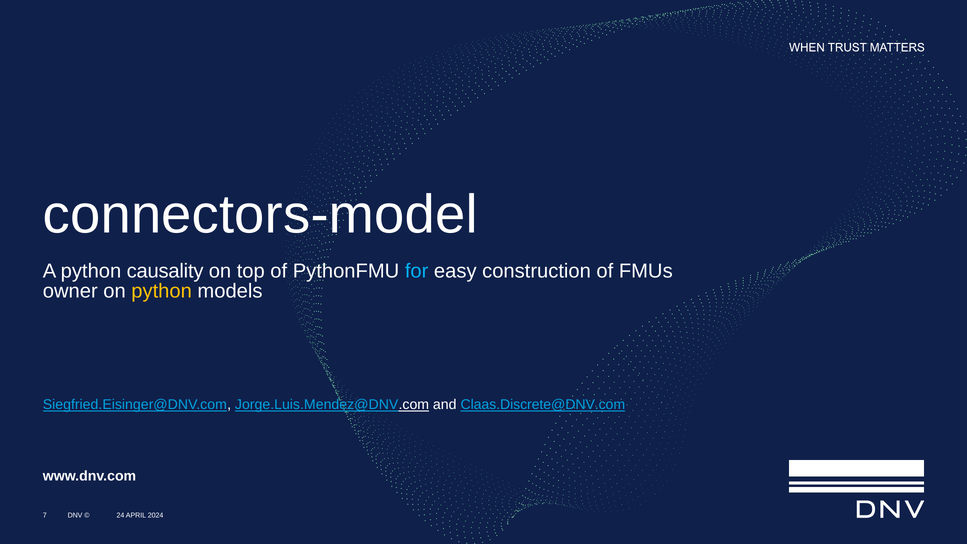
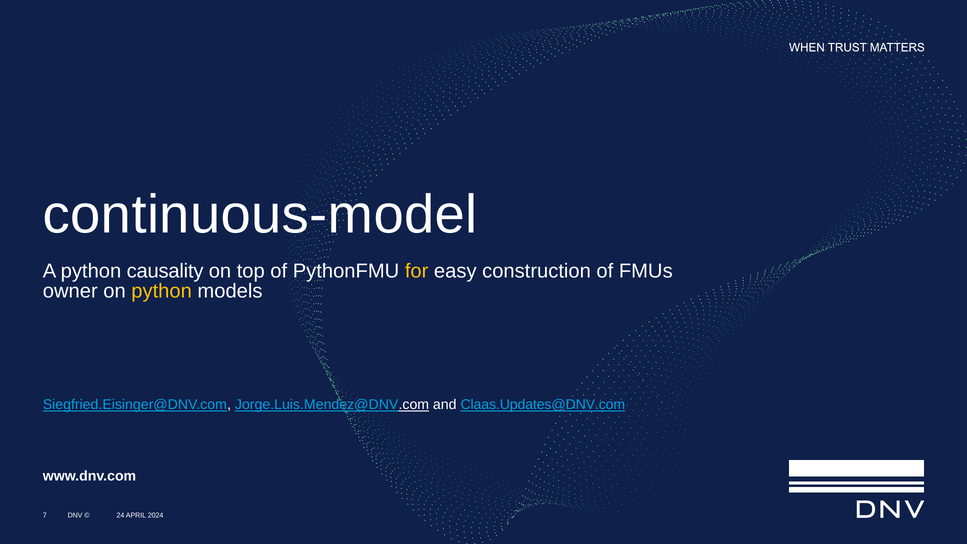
connectors-model: connectors-model -> continuous-model (260, 215)
for colour: light blue -> yellow (417, 271)
Claas.Discrete@DNV.com: Claas.Discrete@DNV.com -> Claas.Updates@DNV.com (543, 405)
